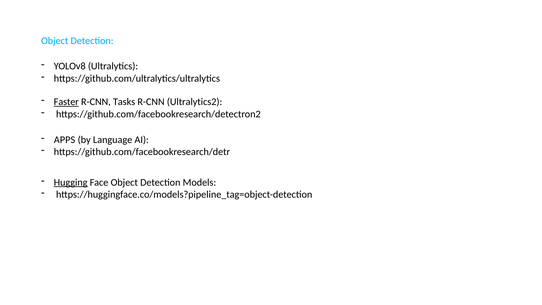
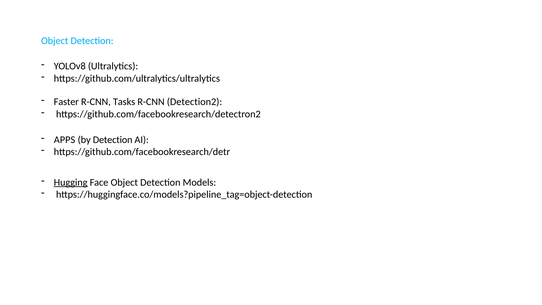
Faster underline: present -> none (66, 102)
Ultralytics2: Ultralytics2 -> Detection2 (195, 102)
by Language: Language -> Detection (113, 140)
